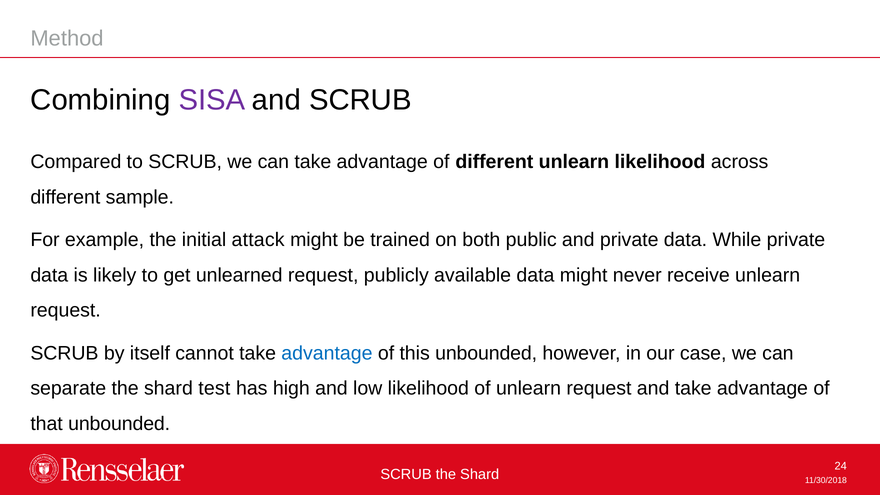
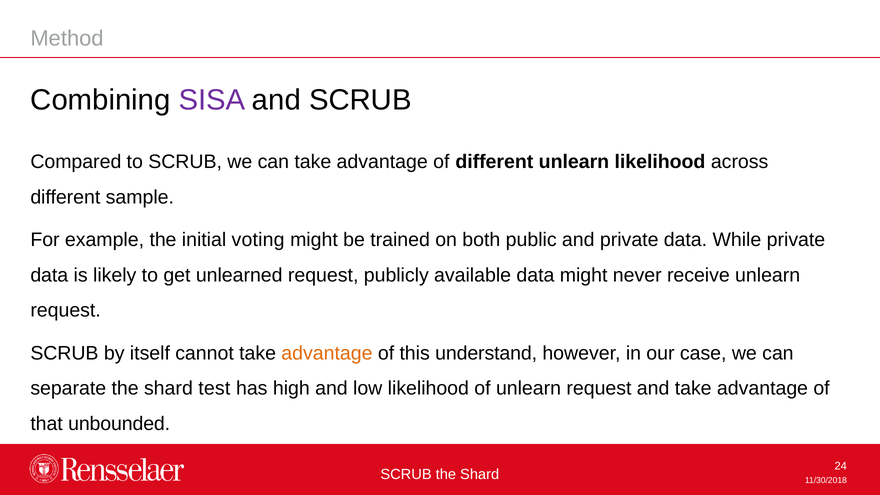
attack: attack -> voting (258, 240)
advantage colour: blue -> orange (327, 353)
this unbounded: unbounded -> understand (486, 353)
